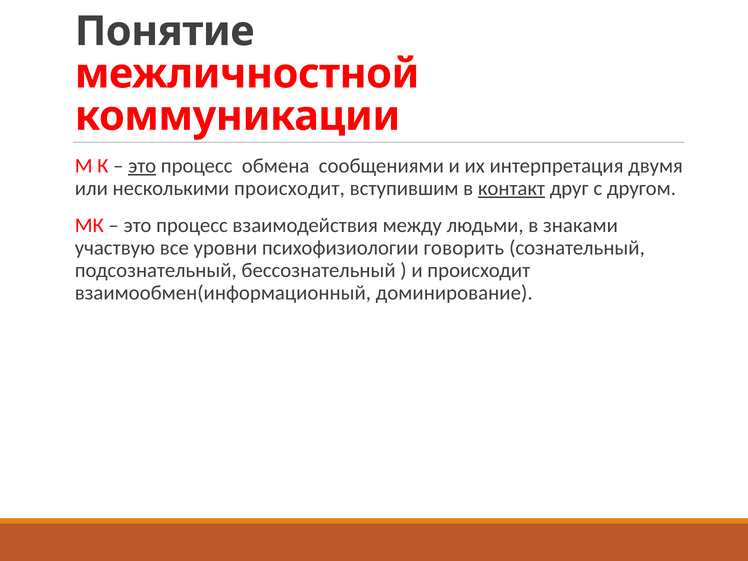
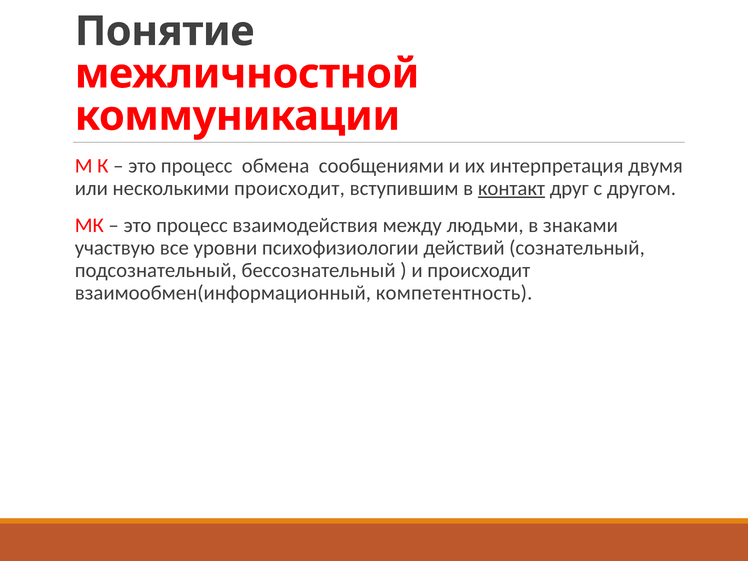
это underline: present -> none (142, 166)
говорить: говорить -> действий (464, 248)
доминирование: доминирование -> компетентность (454, 293)
